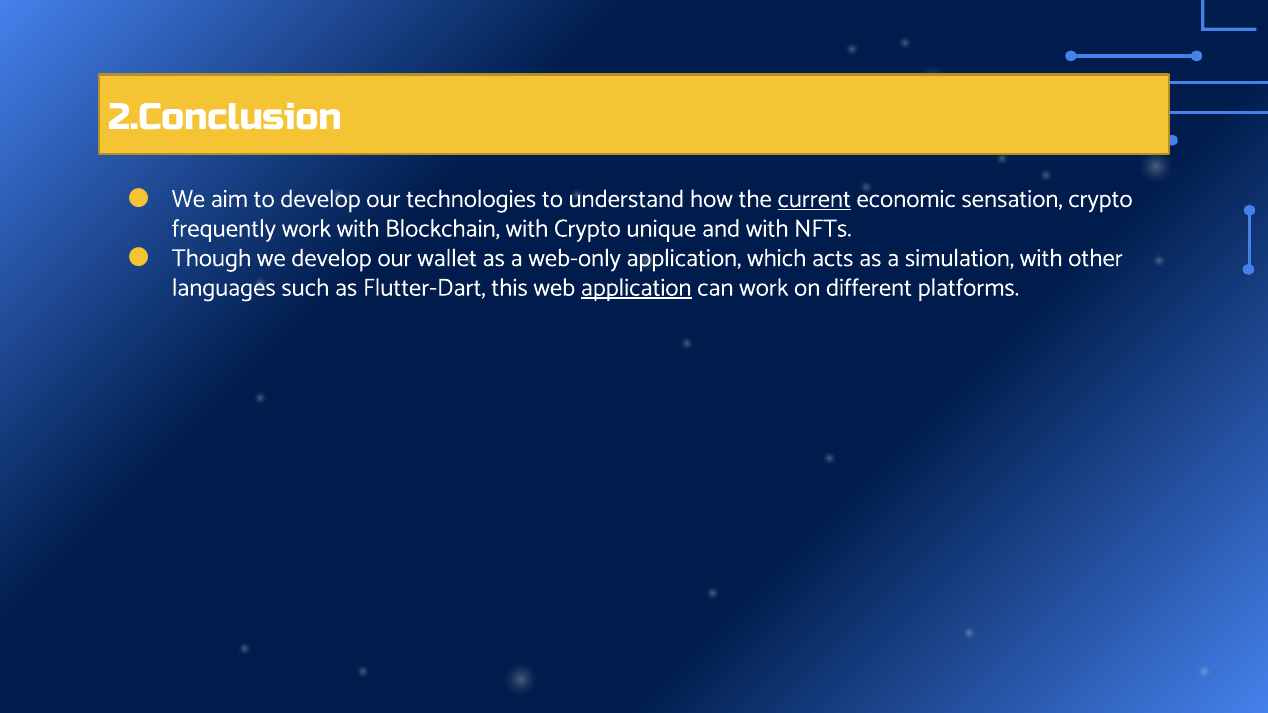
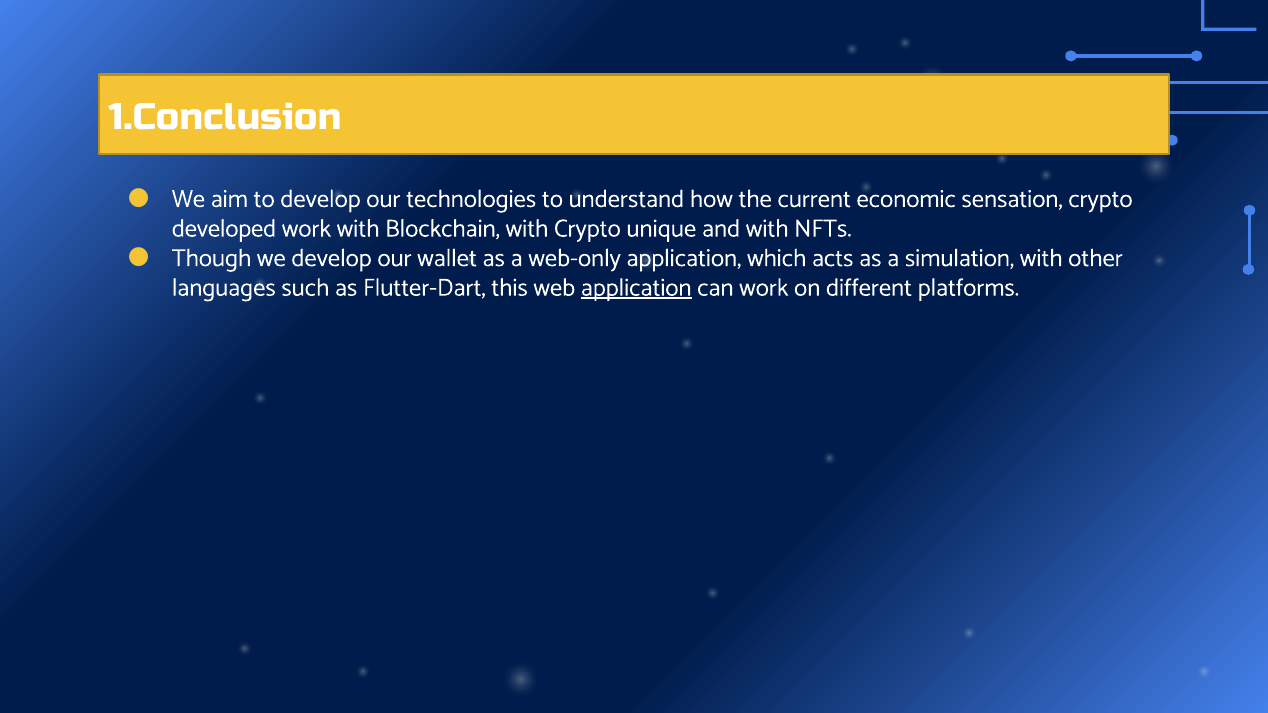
2.Conclusion: 2.Conclusion -> 1.Conclusion (225, 117)
current underline: present -> none (814, 199)
frequently: frequently -> developed (224, 228)
